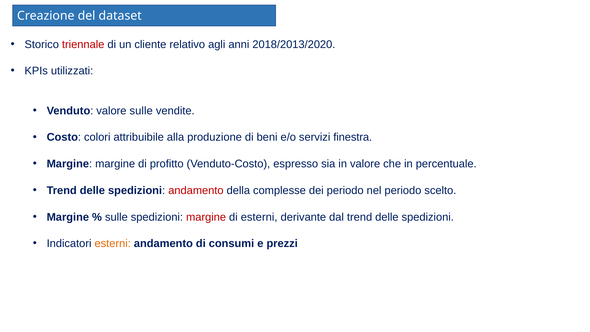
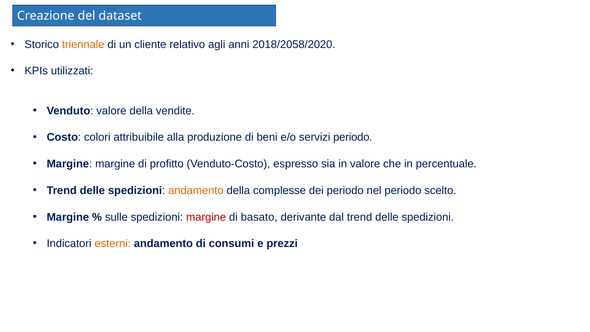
triennale colour: red -> orange (83, 44)
2018/2013/2020: 2018/2013/2020 -> 2018/2058/2020 (294, 44)
valore sulle: sulle -> della (141, 111)
servizi finestra: finestra -> periodo (353, 137)
andamento colour: red -> orange (196, 190)
di esterni: esterni -> basato (259, 217)
